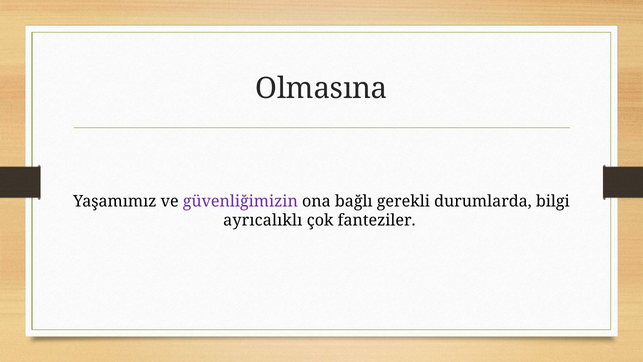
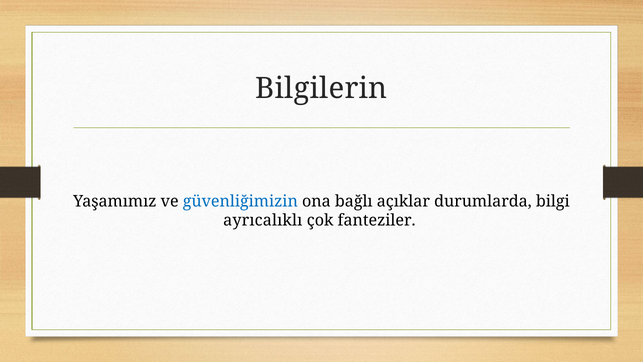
Olmasına: Olmasına -> Bilgilerin (321, 88)
güvenliğimizin colour: purple -> blue (240, 201)
gerekli: gerekli -> açıklar (403, 201)
